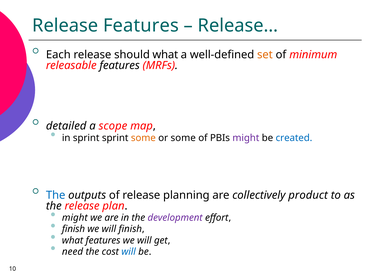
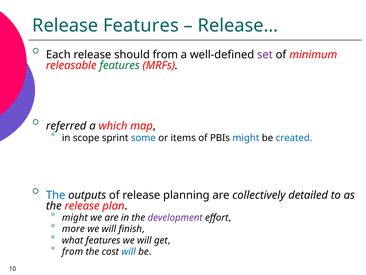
should what: what -> from (165, 55)
set colour: orange -> purple (265, 55)
features colour: black -> green (120, 65)
detailed: detailed -> referred (66, 126)
scope: scope -> which (113, 126)
in sprint: sprint -> scope (86, 138)
some colour: orange -> blue (143, 138)
or some: some -> items (183, 138)
might colour: purple -> blue (246, 138)
product: product -> detailed (308, 195)
finish: finish -> more (73, 229)
need: need -> from (73, 251)
